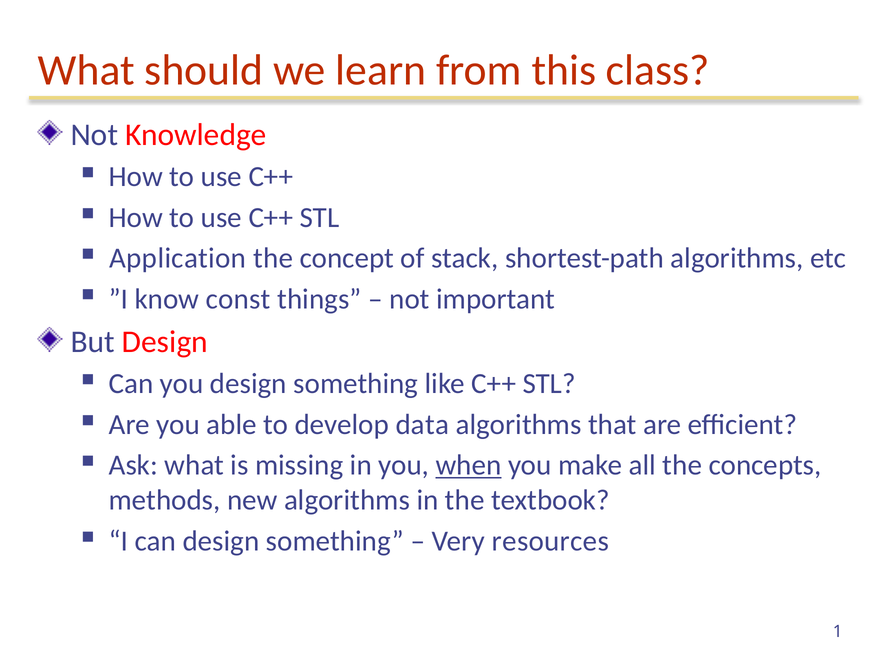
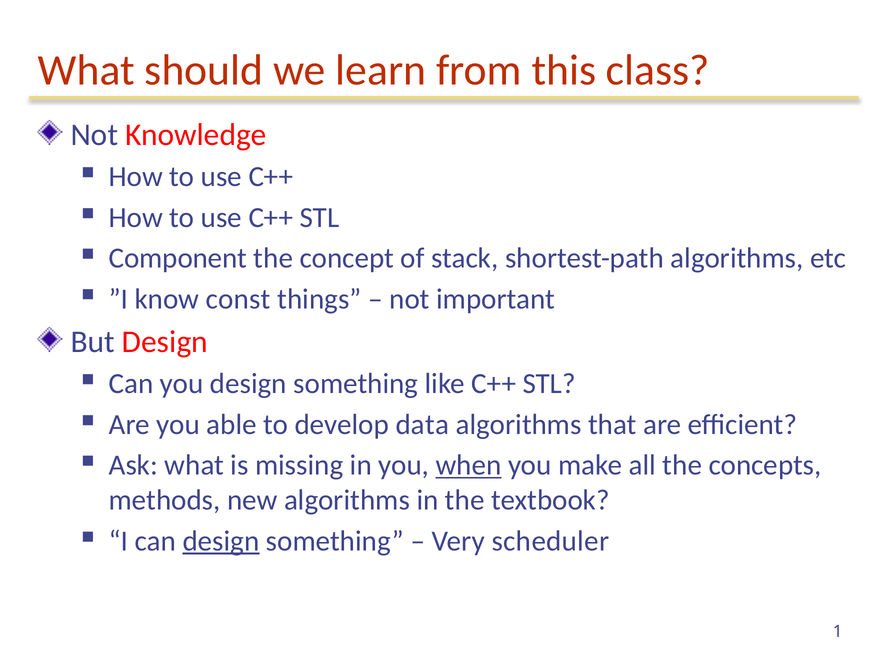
Application: Application -> Component (178, 258)
design underline: none -> present (221, 541)
resources: resources -> scheduler (551, 541)
